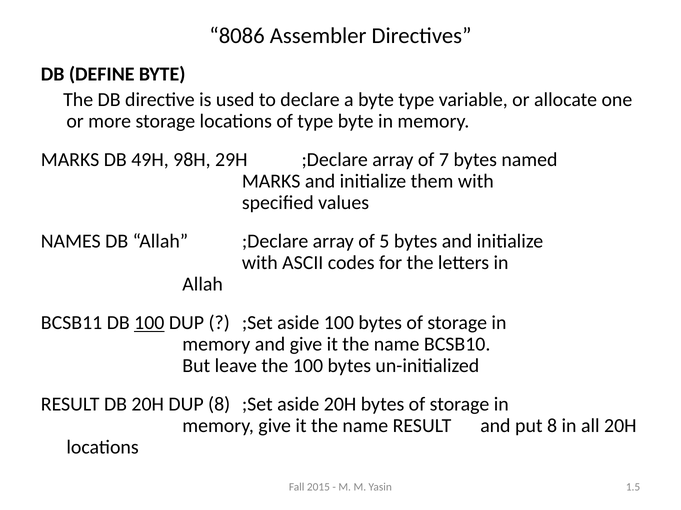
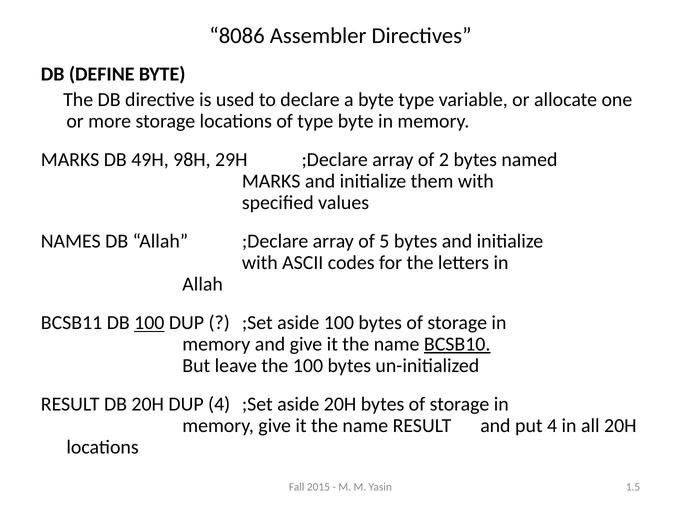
7: 7 -> 2 (444, 160)
BCSB10 underline: none -> present (457, 345)
DUP 8: 8 -> 4 (219, 405)
put 8: 8 -> 4 (552, 426)
